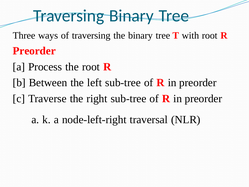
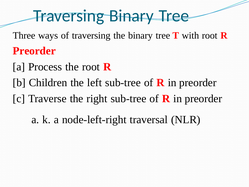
Between: Between -> Children (48, 83)
